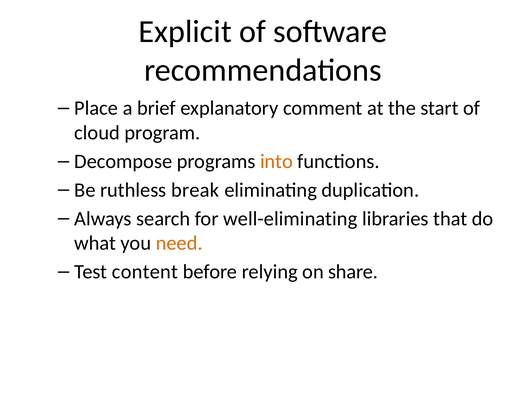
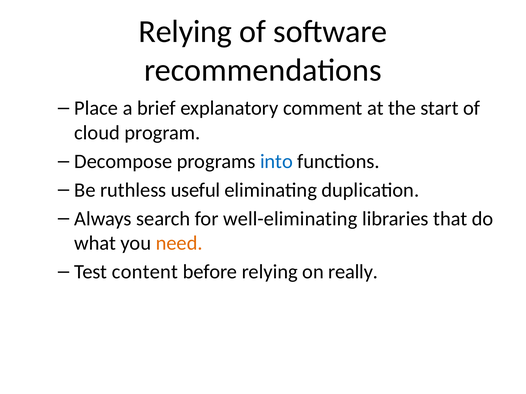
Explicit: Explicit -> Relying (185, 32)
into colour: orange -> blue (276, 162)
break: break -> useful (195, 190)
share: share -> really (353, 272)
